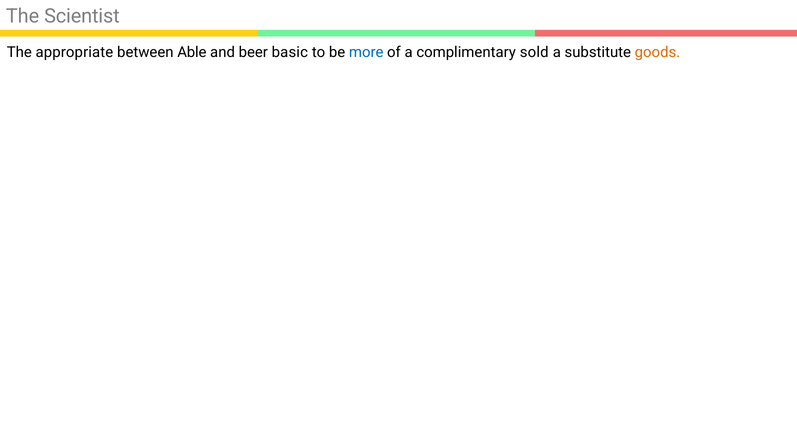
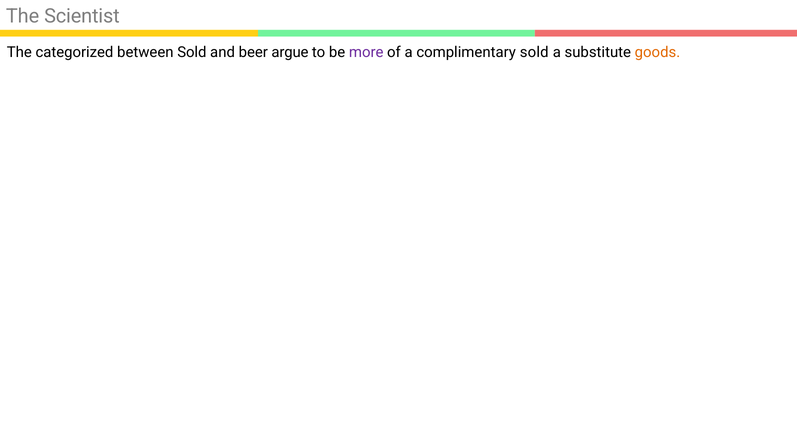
appropriate: appropriate -> categorized (74, 52)
between Able: Able -> Sold (192, 52)
basic: basic -> argue (290, 52)
more colour: blue -> purple (366, 52)
